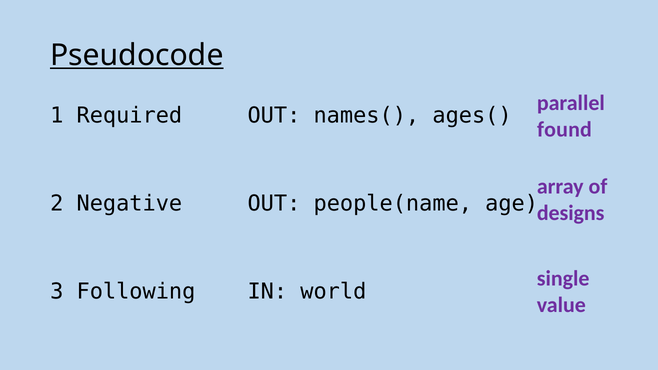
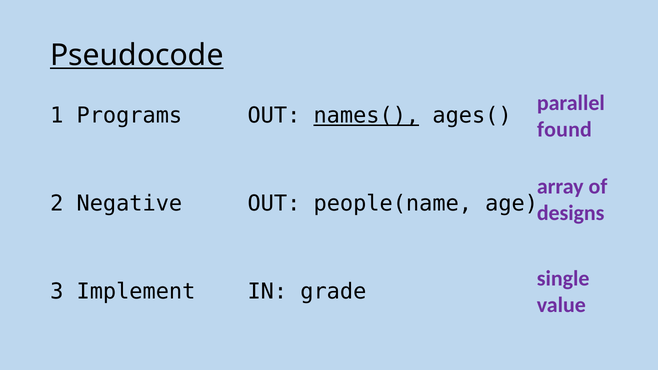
Required: Required -> Programs (129, 116)
names( underline: none -> present (366, 116)
Following: Following -> Implement (136, 292)
world: world -> grade (333, 292)
